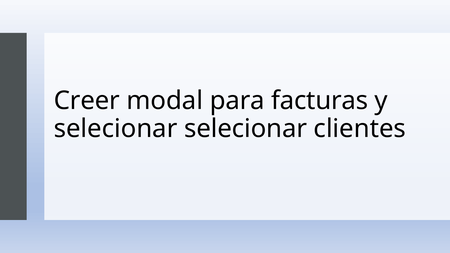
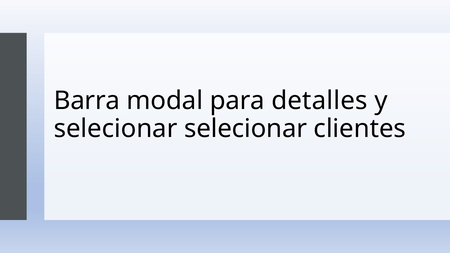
Creer: Creer -> Barra (87, 101)
facturas: facturas -> detalles (319, 101)
